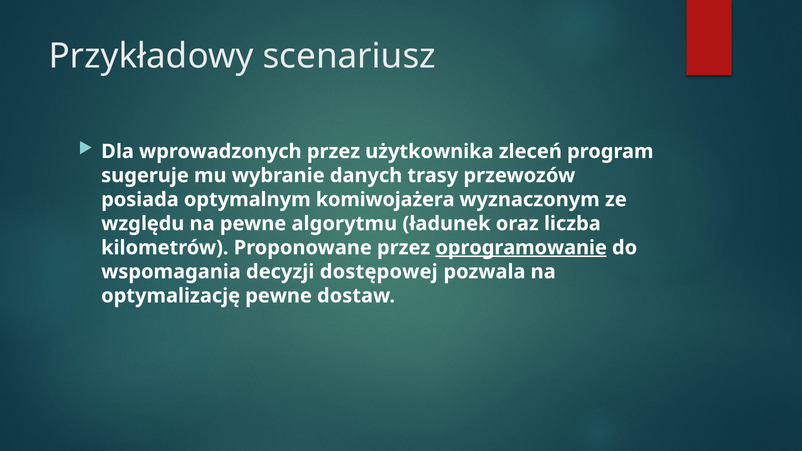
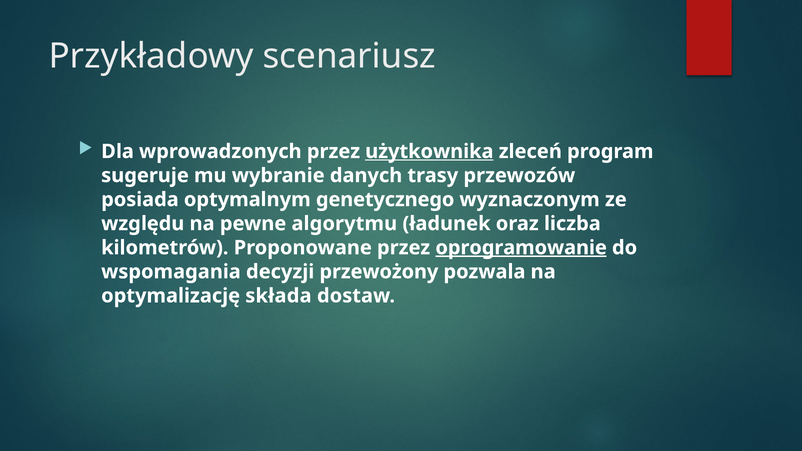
użytkownika underline: none -> present (429, 151)
komiwojażera: komiwojażera -> genetycznego (385, 200)
dostępowej: dostępowej -> przewożony (379, 272)
optymalizację pewne: pewne -> składa (278, 296)
